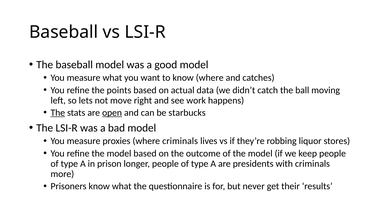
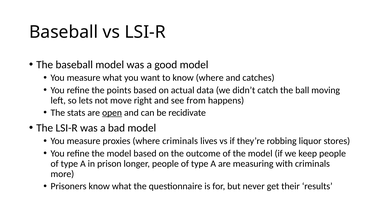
work: work -> from (196, 100)
The underline: present -> none (58, 113)
starbucks: starbucks -> recidivate (187, 113)
presidents: presidents -> measuring (253, 164)
